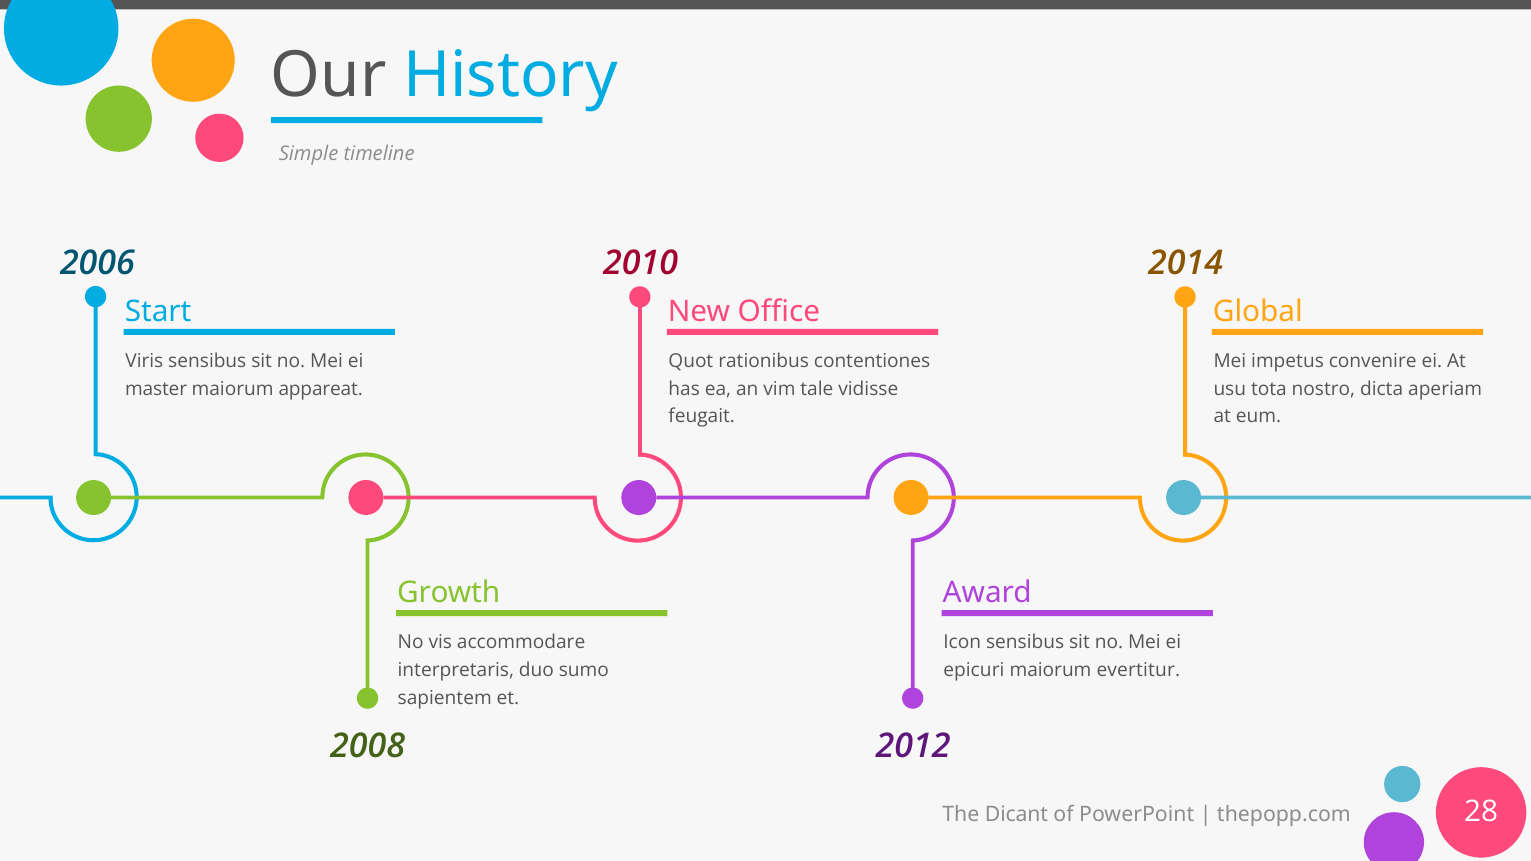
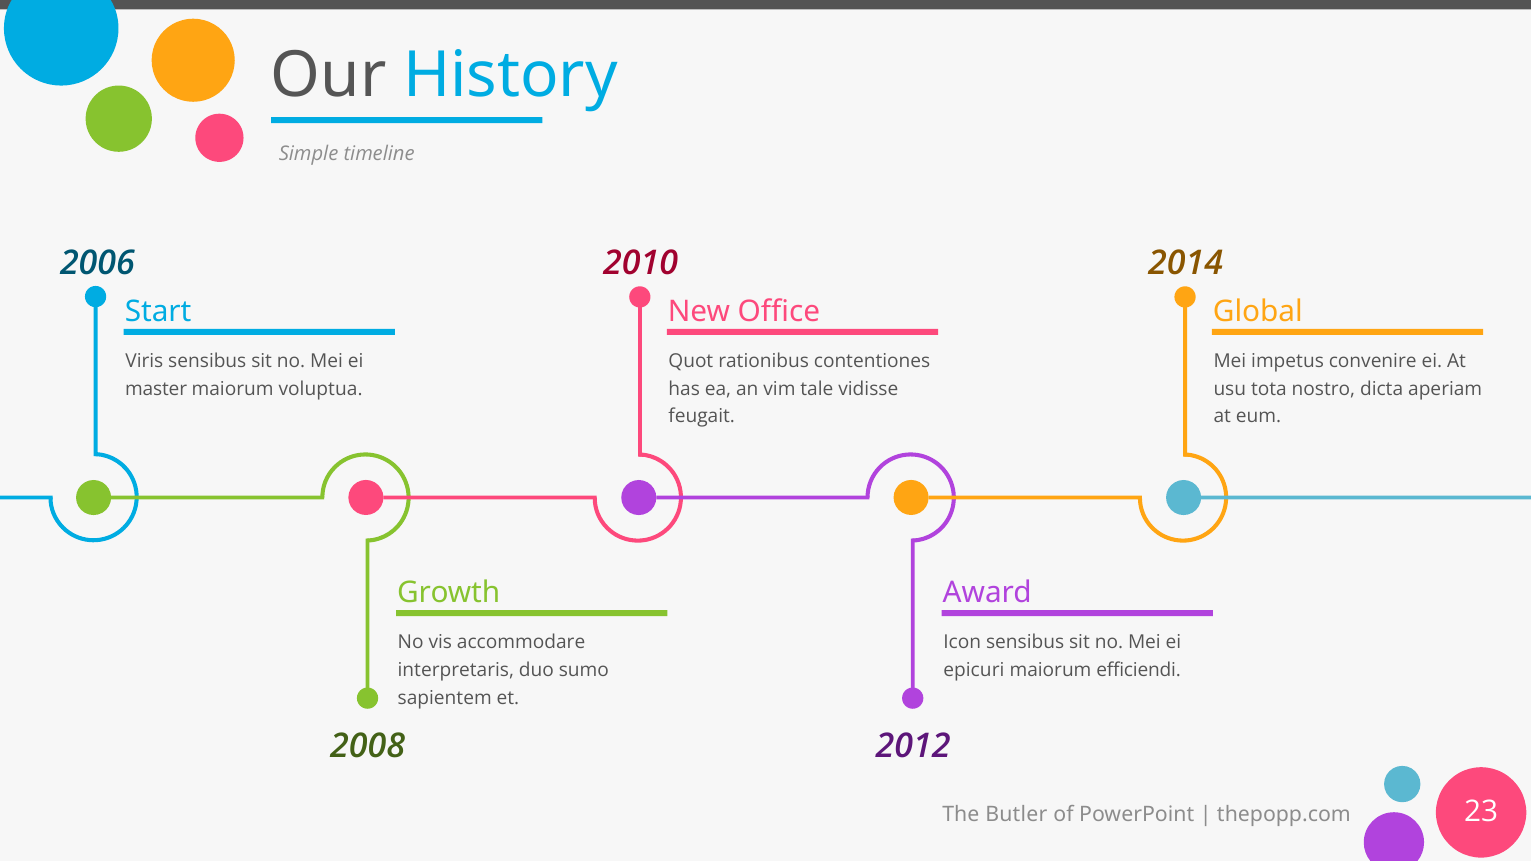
appareat: appareat -> voluptua (321, 389)
evertitur: evertitur -> efficiendi (1139, 670)
Dicant: Dicant -> Butler (1016, 815)
28: 28 -> 23 (1481, 812)
